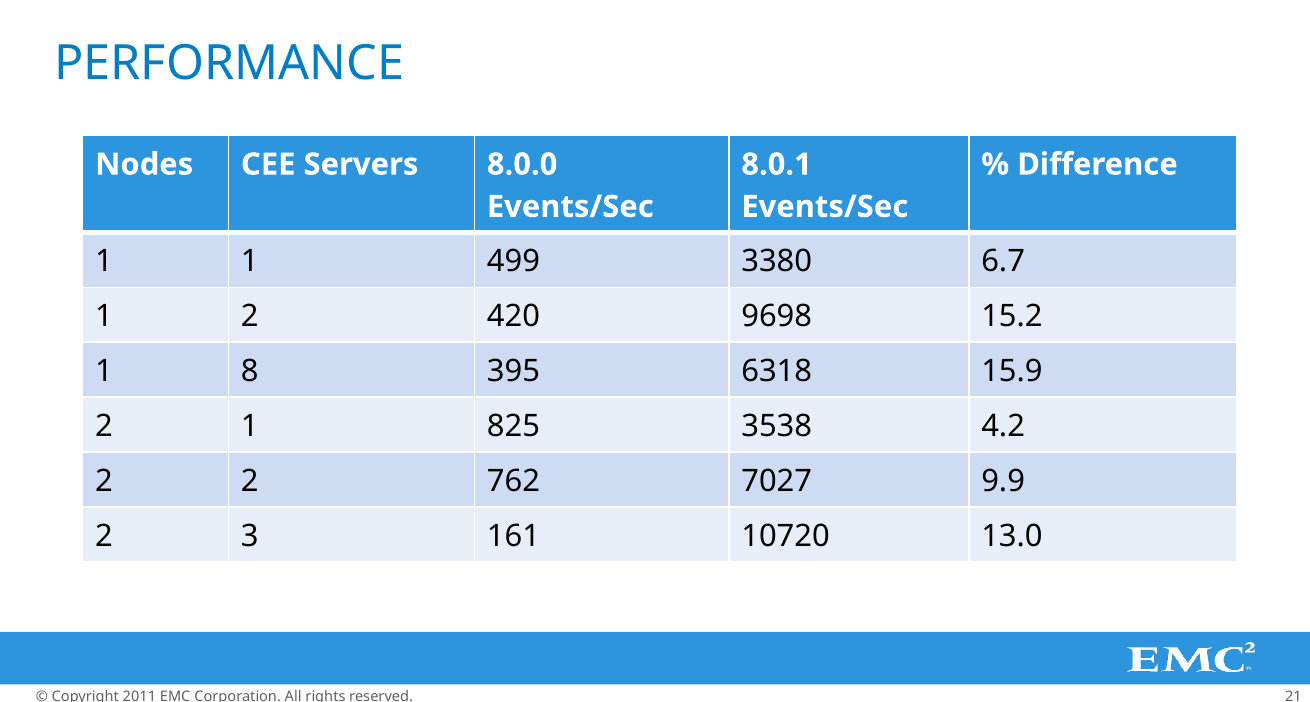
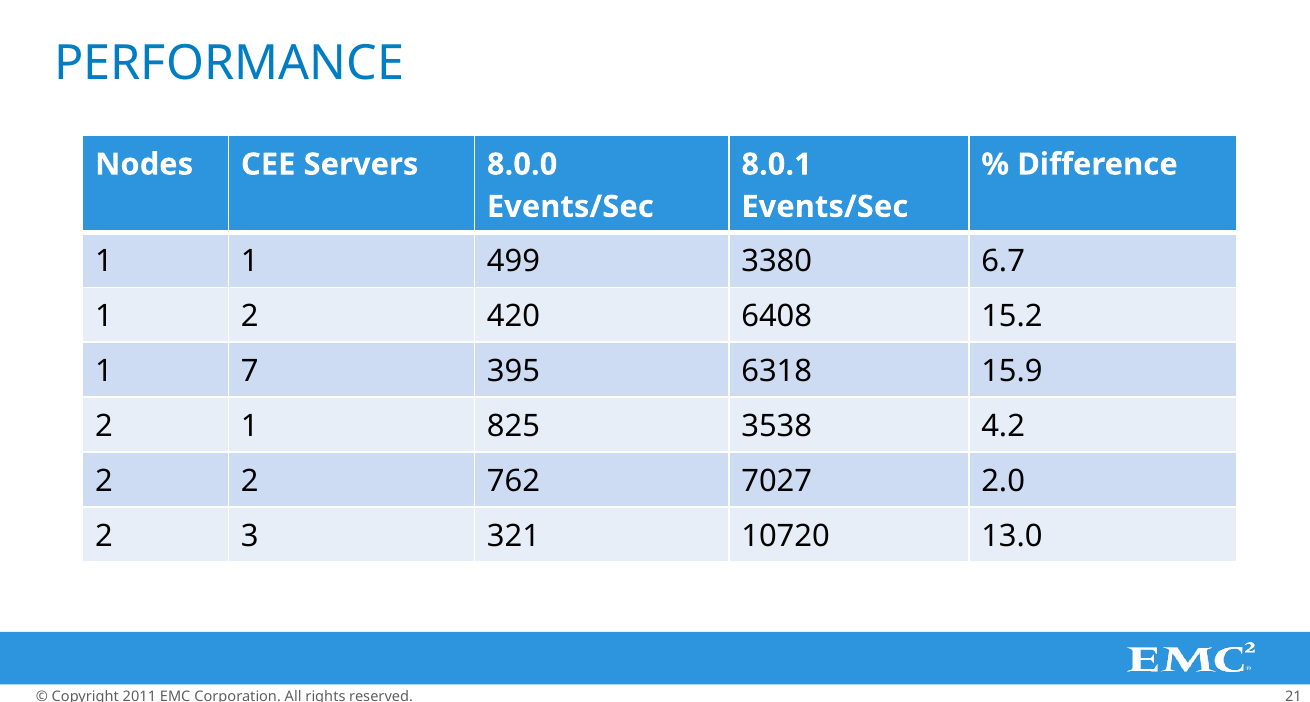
9698: 9698 -> 6408 (777, 317)
8: 8 -> 7 (250, 371)
9.9: 9.9 -> 2.0 (1003, 481)
161: 161 -> 321 (513, 536)
